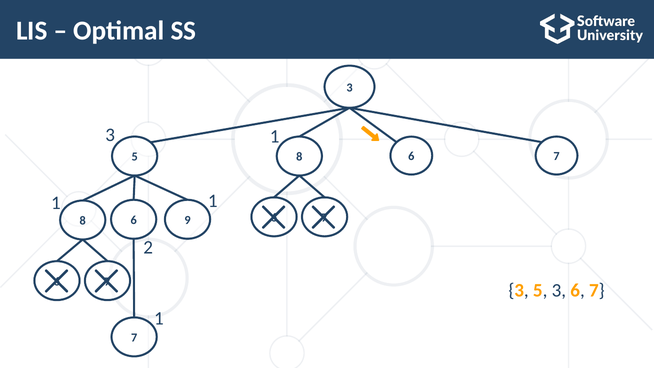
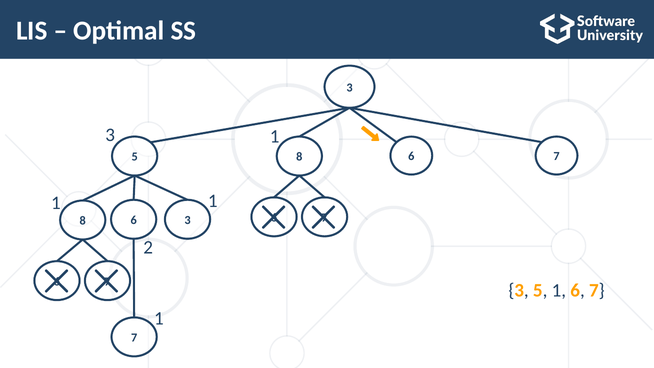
8 9: 9 -> 3 (188, 220)
5 3: 3 -> 1 (559, 290)
